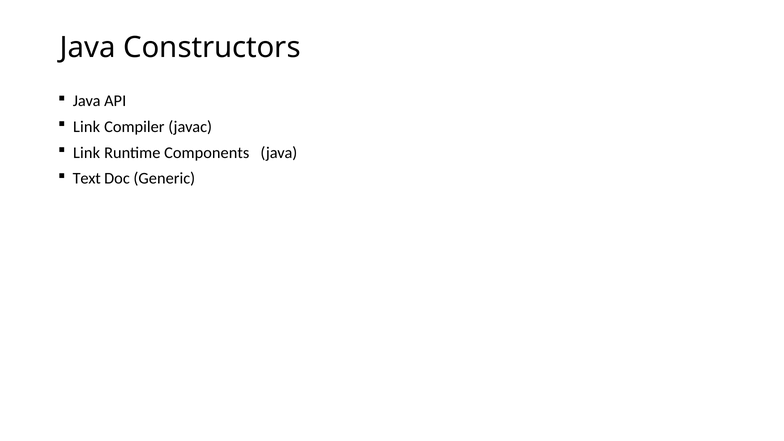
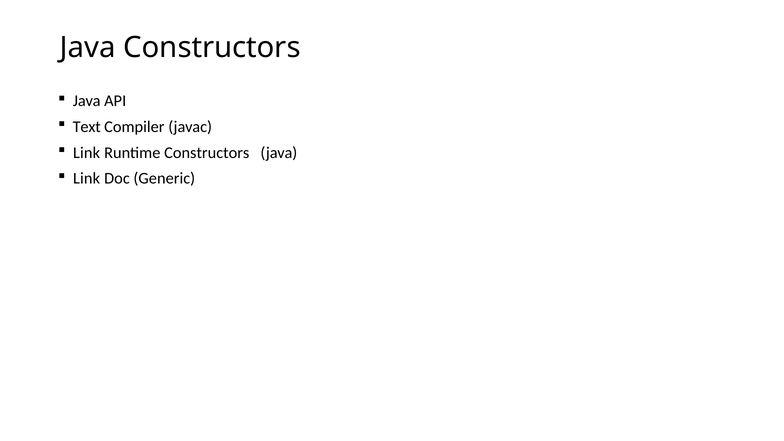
Link: Link -> Text (87, 127)
Runtime Components: Components -> Constructors (207, 153)
Text: Text -> Link (87, 179)
